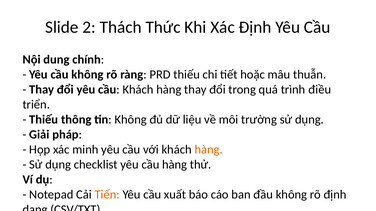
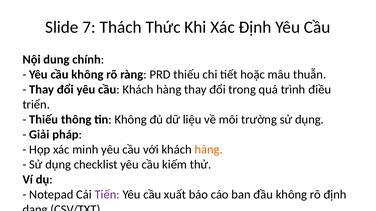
2: 2 -> 7 (89, 27)
cầu hàng: hàng -> kiếm (175, 165)
Tiến colour: orange -> purple (107, 195)
